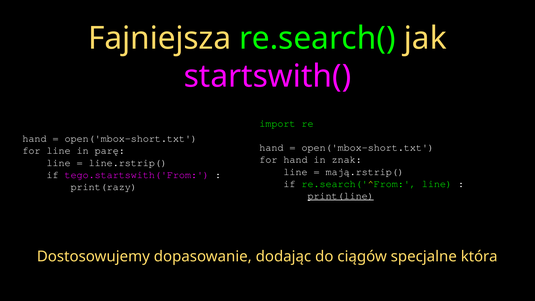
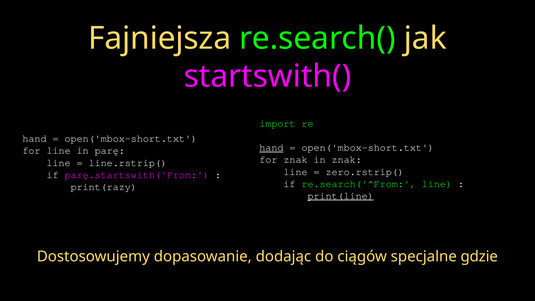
hand underline: none -> present (271, 148)
for hand: hand -> znak (296, 160)
mają.rstrip(: mają.rstrip( -> zero.rstrip( (365, 172)
tego.startswith('From: tego.startswith('From -> parę.startswith('From (137, 175)
która: która -> gdzie (479, 257)
